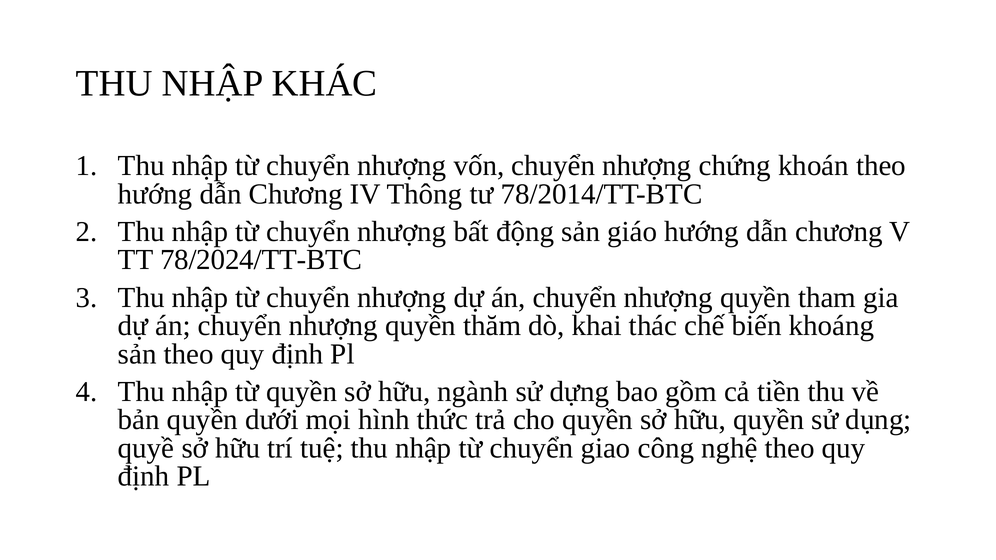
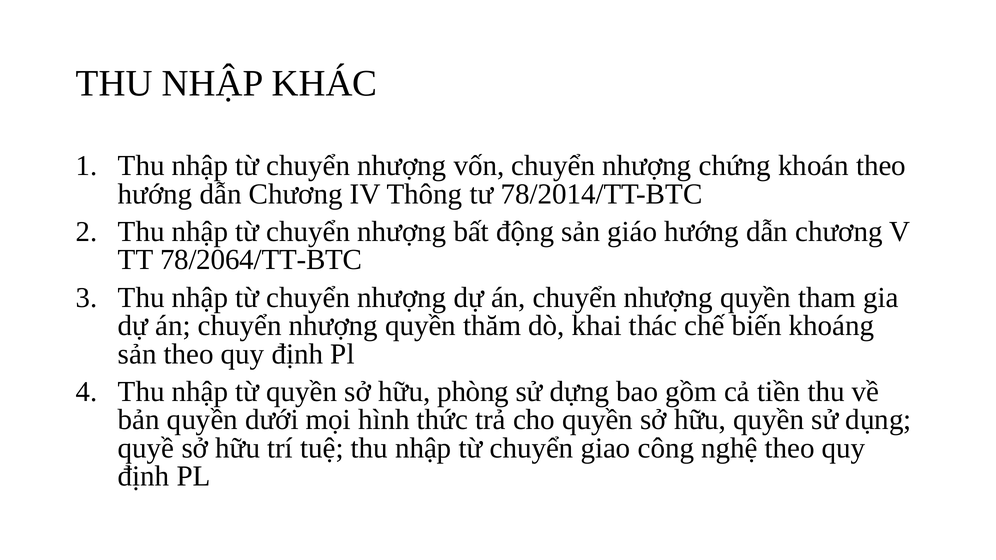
78/2024/TT-BTC: 78/2024/TT-BTC -> 78/2064/TT-BTC (261, 260)
ngành: ngành -> phòng (473, 392)
